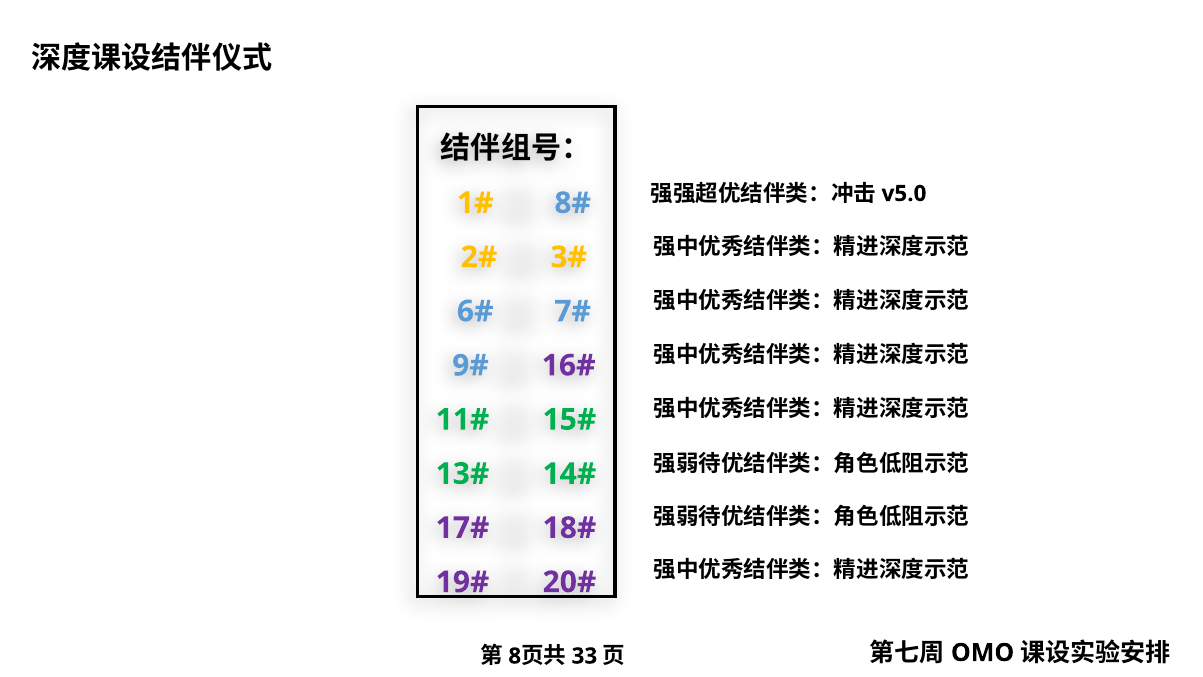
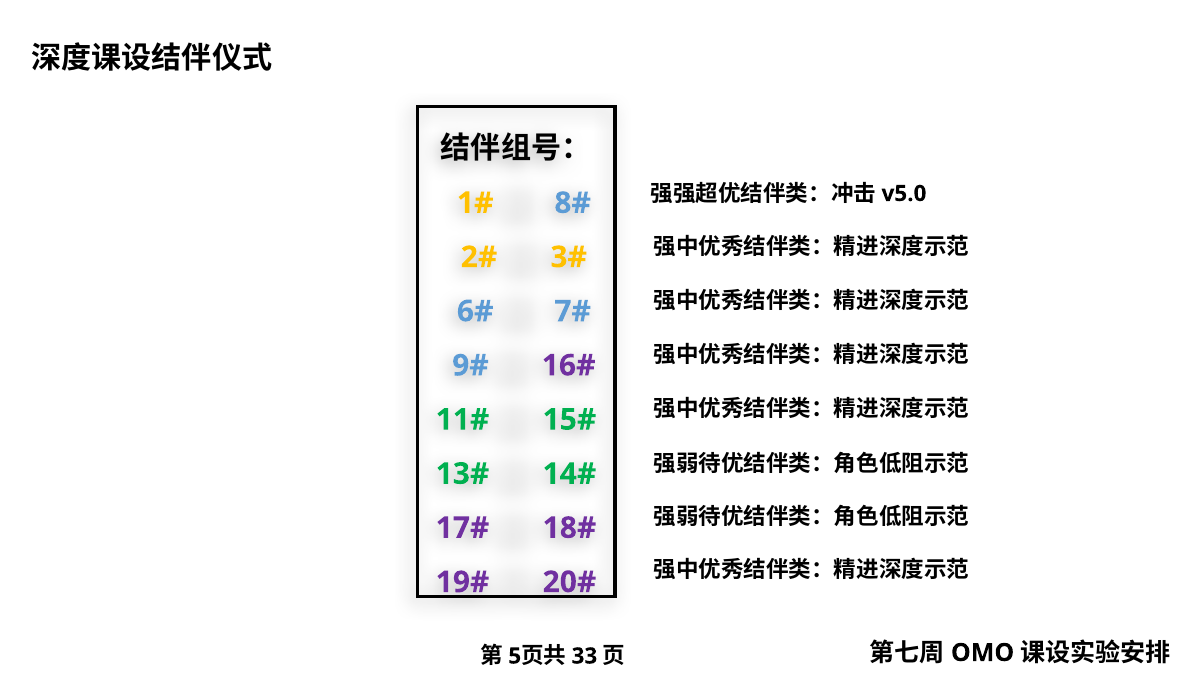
8: 8 -> 5 (515, 656)
